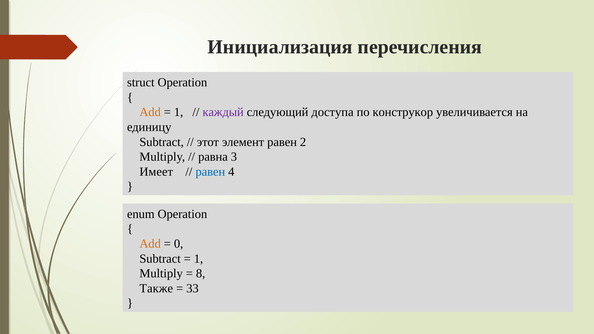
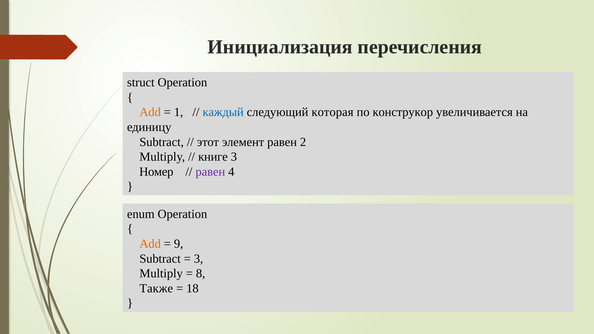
каждый colour: purple -> blue (223, 112)
доступа: доступа -> которая (333, 112)
равна: равна -> книге (213, 157)
Имеет: Имеет -> Номер (156, 172)
равен colour: blue -> purple (210, 172)
0: 0 -> 9 (179, 244)
1: 1 -> 3 (199, 259)
33: 33 -> 18 (192, 288)
